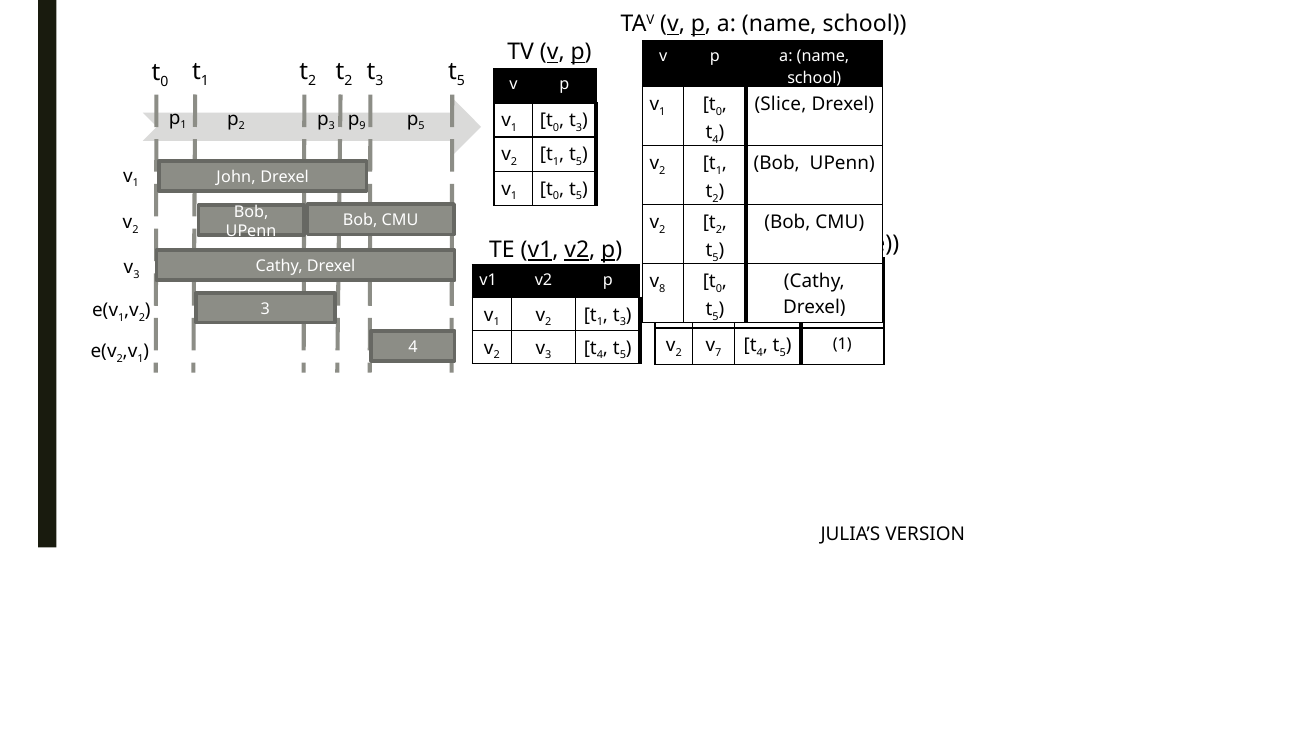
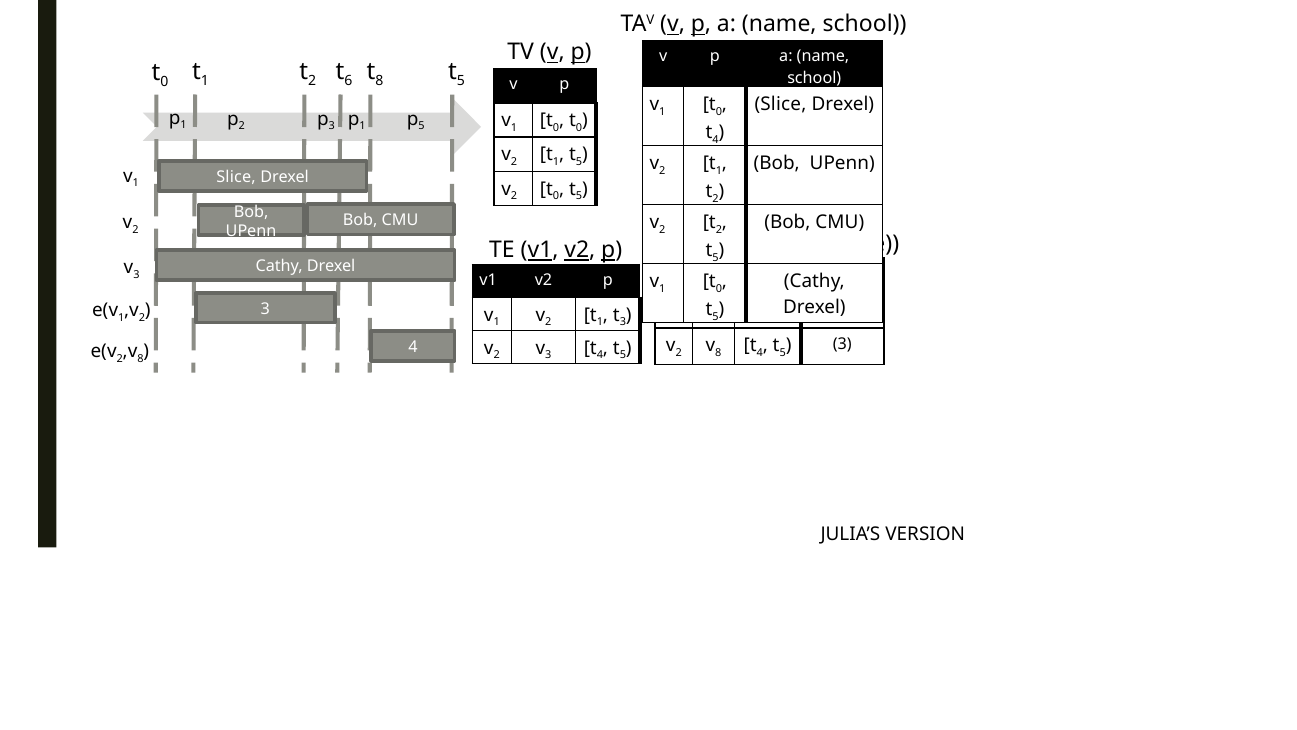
2: 2 -> 6 (348, 81)
3: 3 -> 8 (379, 81)
3 p 9: 9 -> 1 (363, 126)
3: 3 -> 0 (579, 128)
John: John -> Slice (236, 177)
1: 1 -> 2 (514, 196)
8: 8 -> 1 (662, 289)
v 7: 7 -> 8 (718, 353)
1: 1 -> 3 (842, 344)
1: 1 -> 8 (140, 358)
